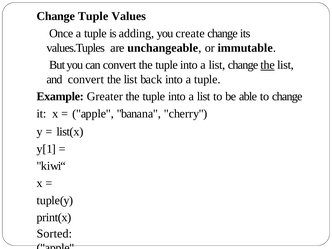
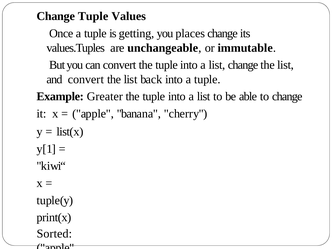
adding: adding -> getting (136, 33)
create: create -> places (190, 33)
the underline: present -> none (268, 65)
